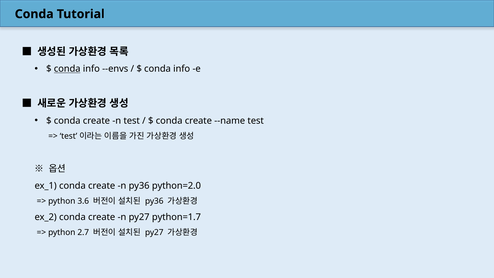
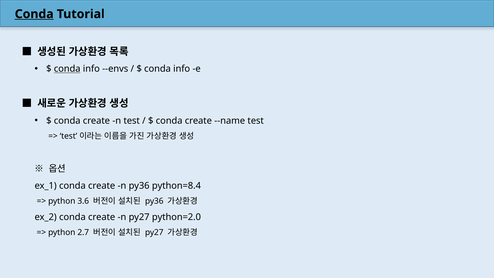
Conda underline: none -> present (34, 14)
python=2.0: python=2.0 -> python=8.4 (176, 186)
python=1.7: python=1.7 -> python=2.0 (176, 217)
